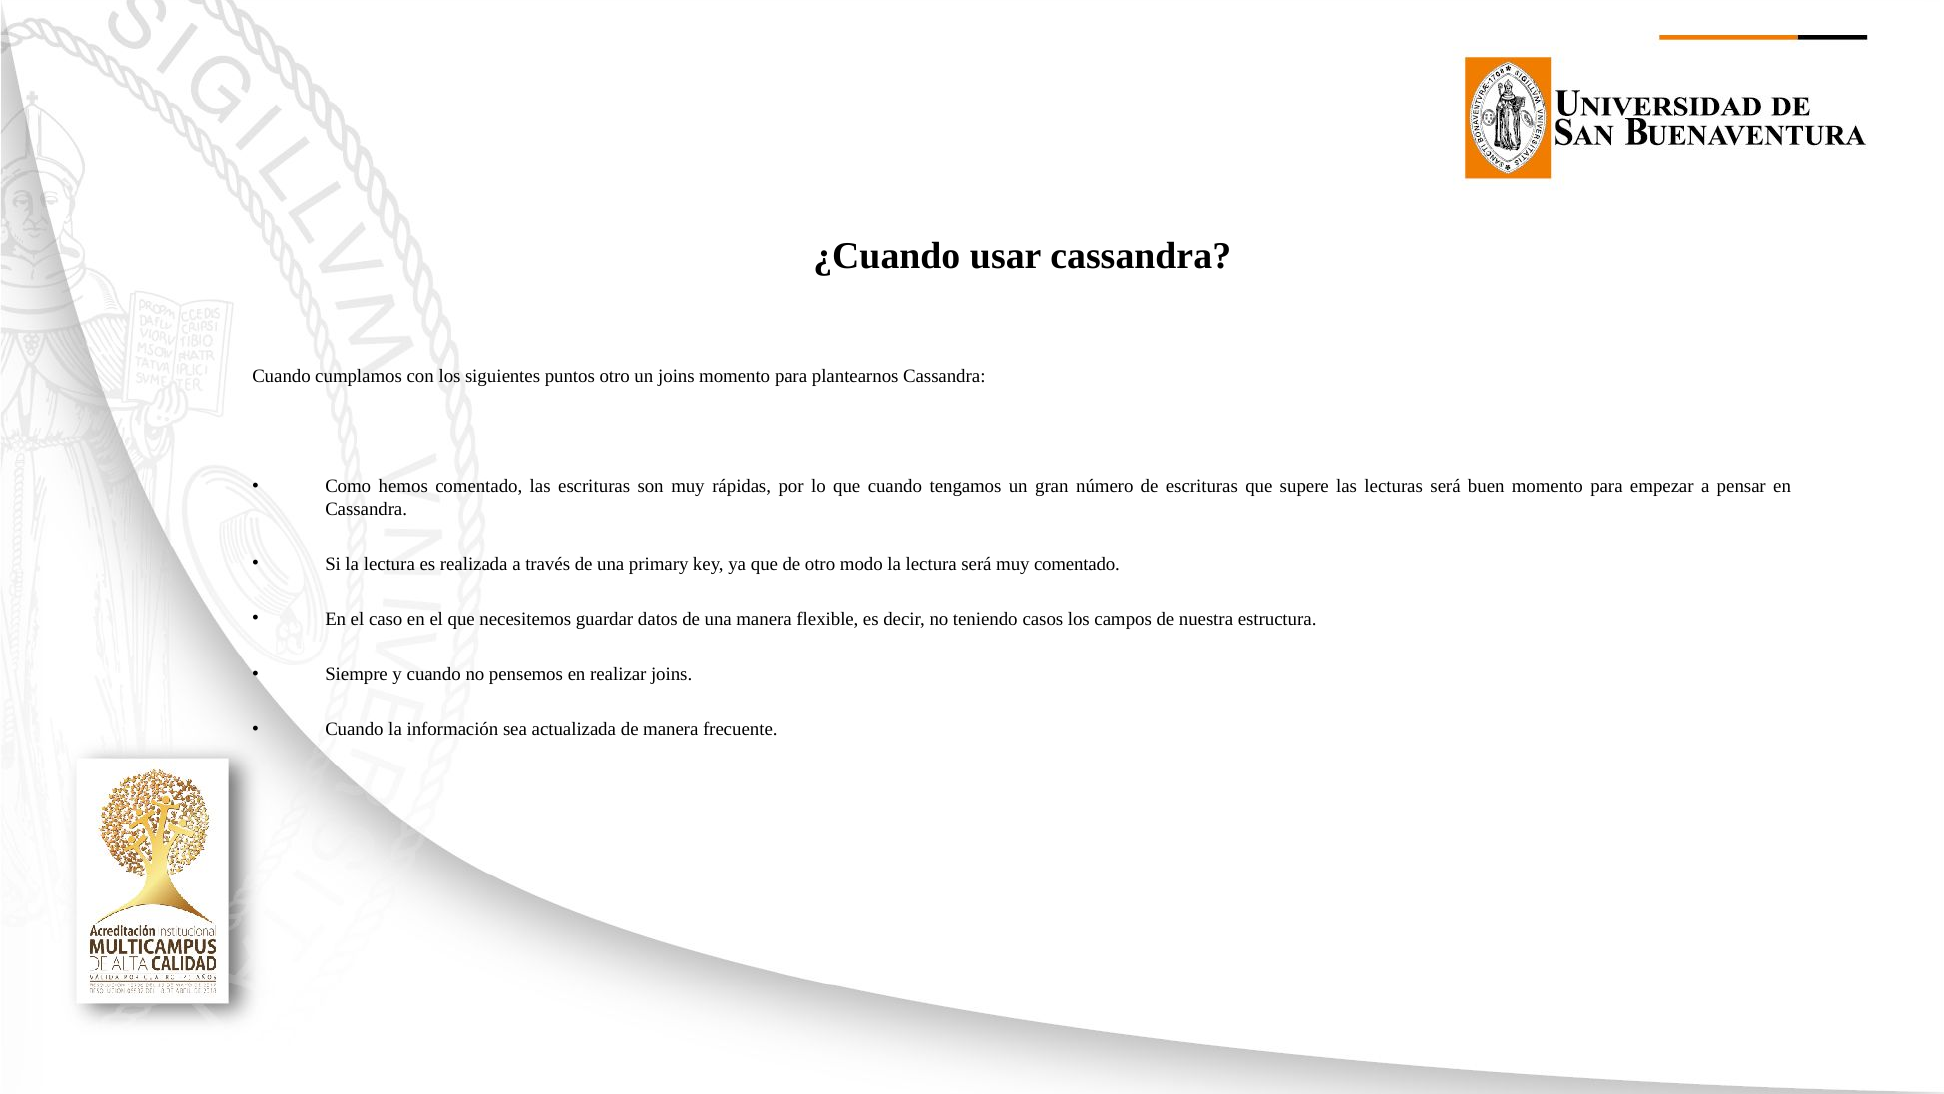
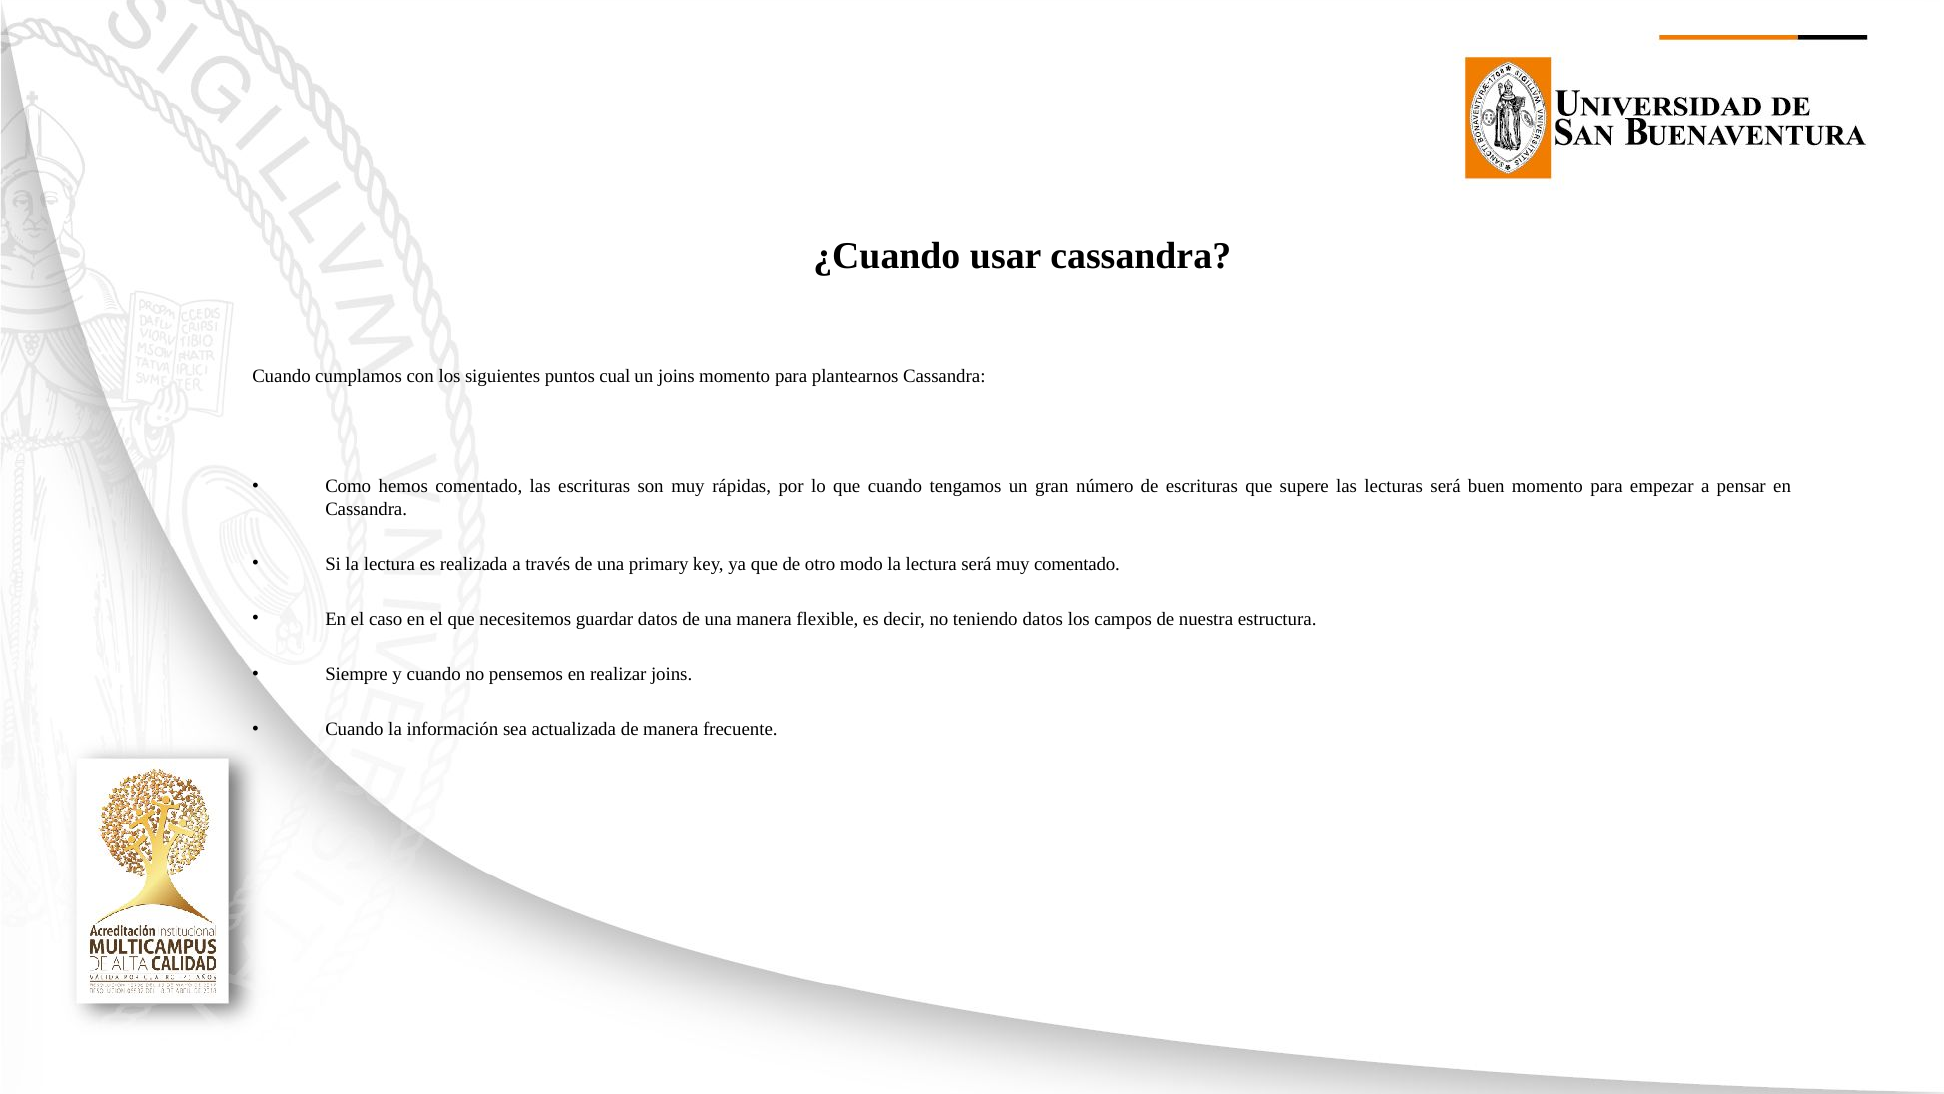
puntos otro: otro -> cual (615, 376)
teniendo casos: casos -> datos (1043, 619)
